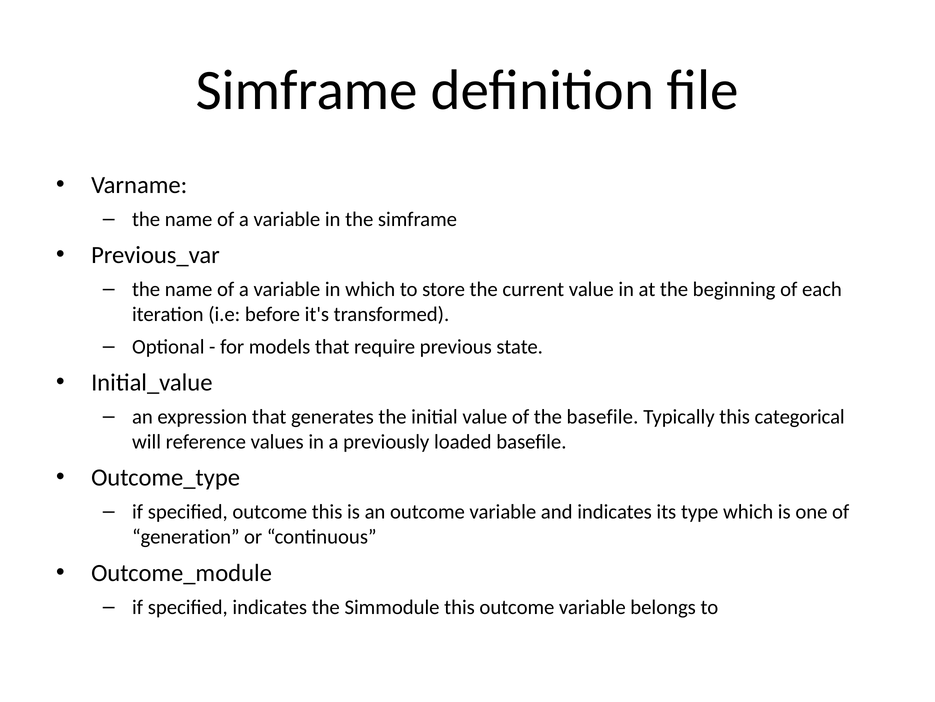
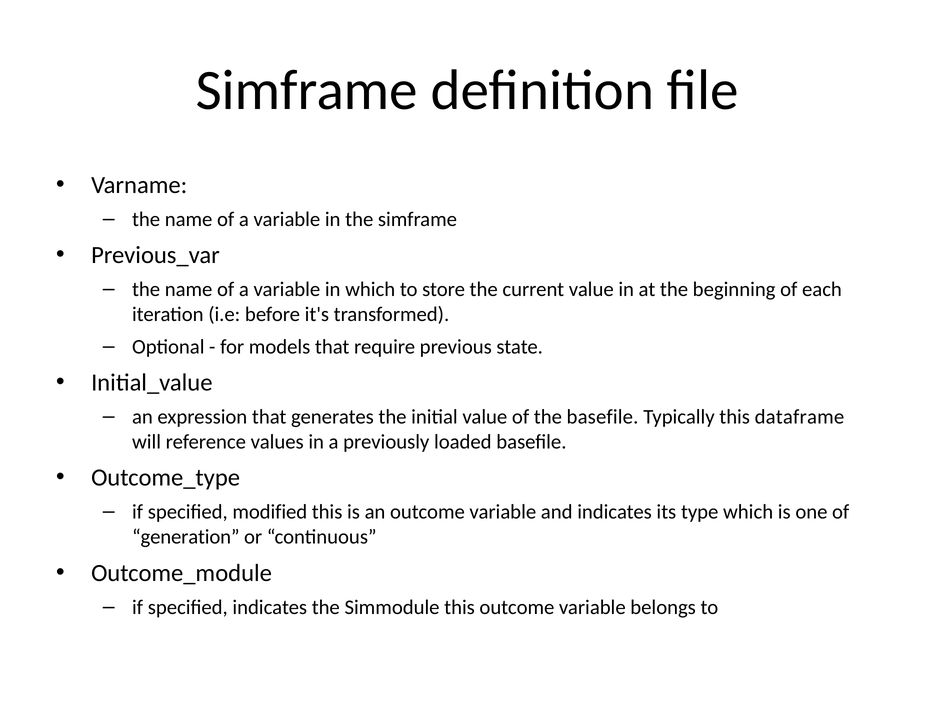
categorical: categorical -> dataframe (799, 416)
specified outcome: outcome -> modified (270, 512)
